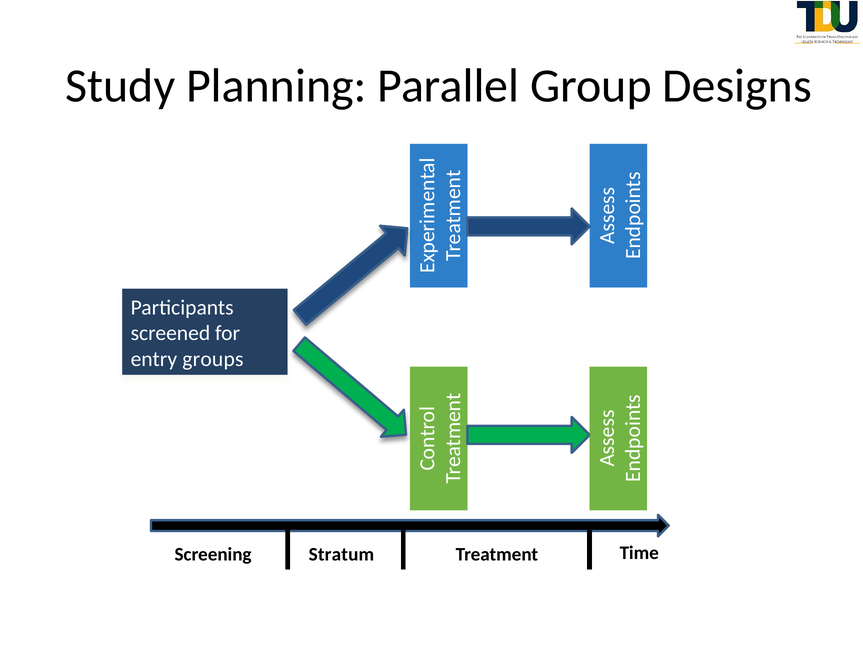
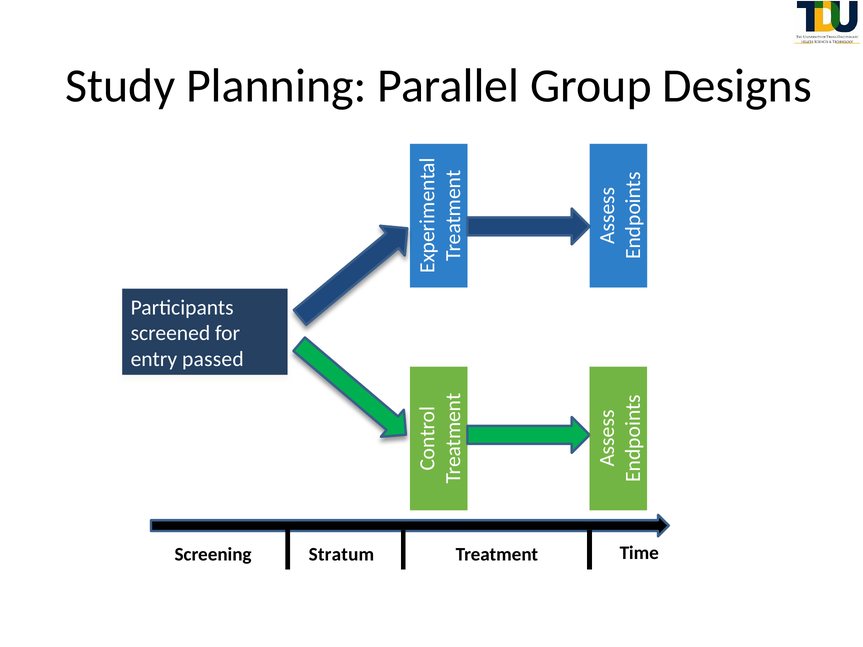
groups: groups -> passed (213, 359)
